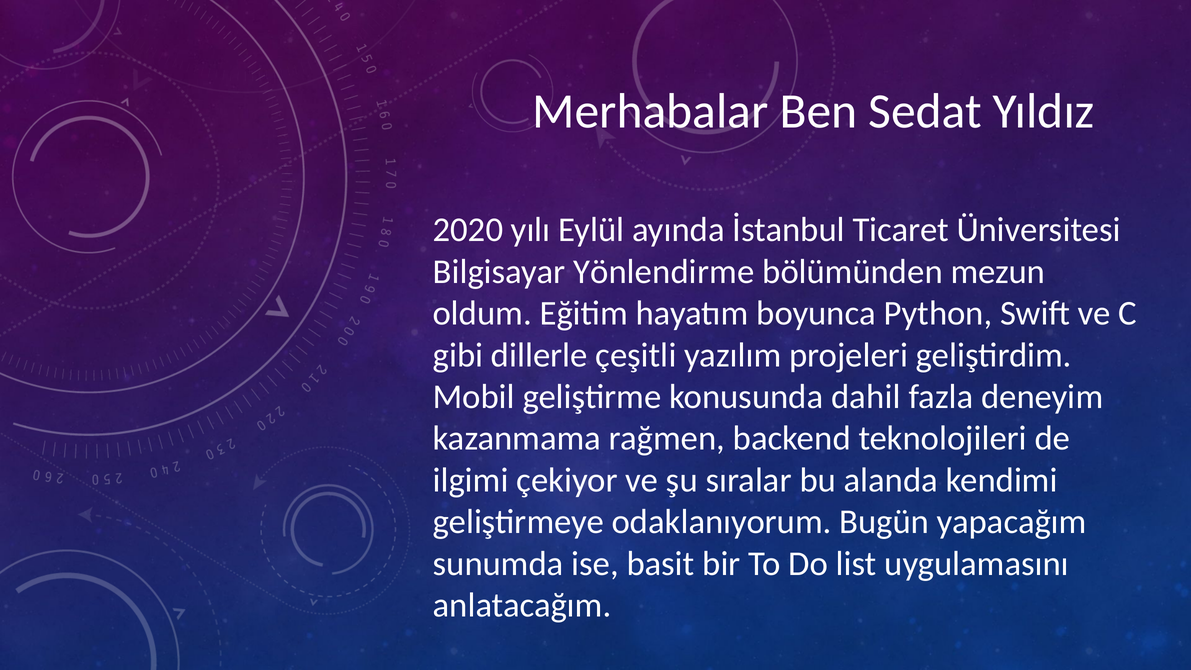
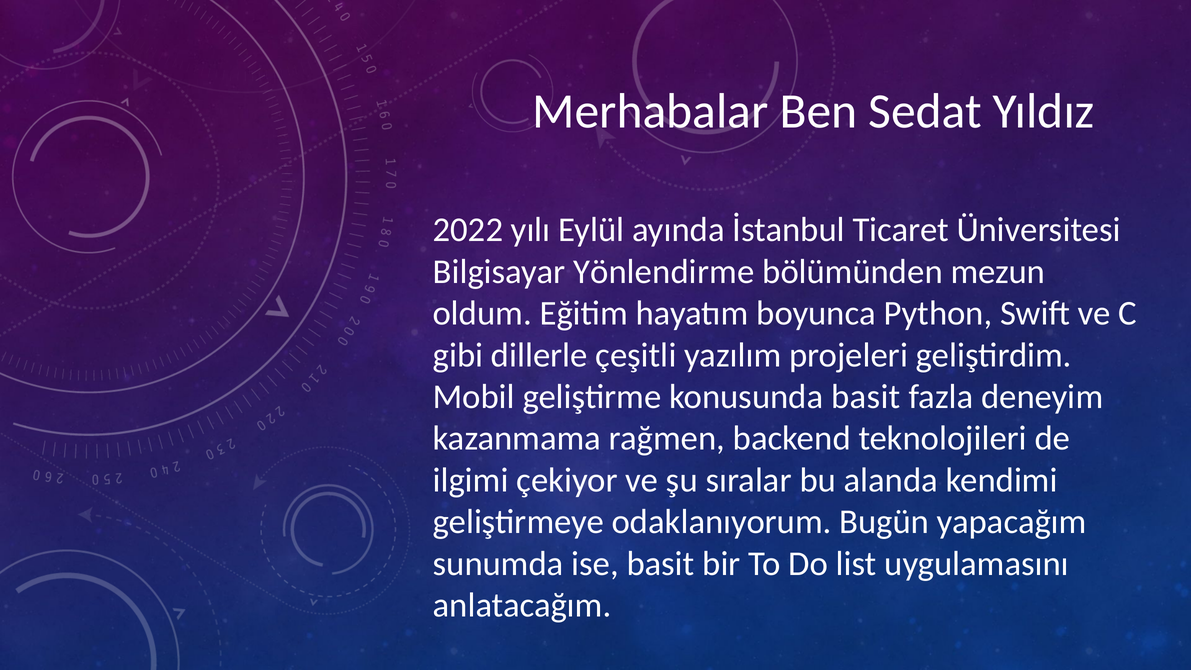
2020: 2020 -> 2022 (468, 230)
konusunda dahil: dahil -> basit (866, 397)
